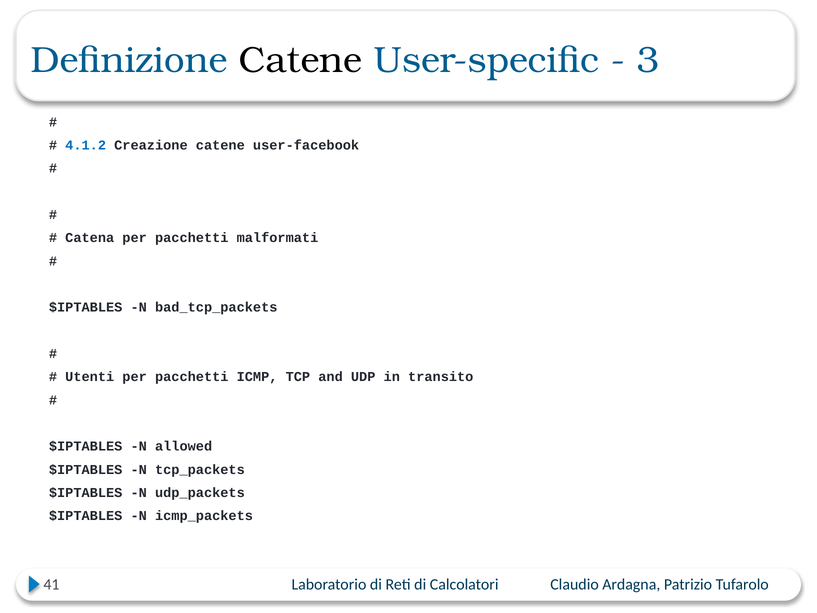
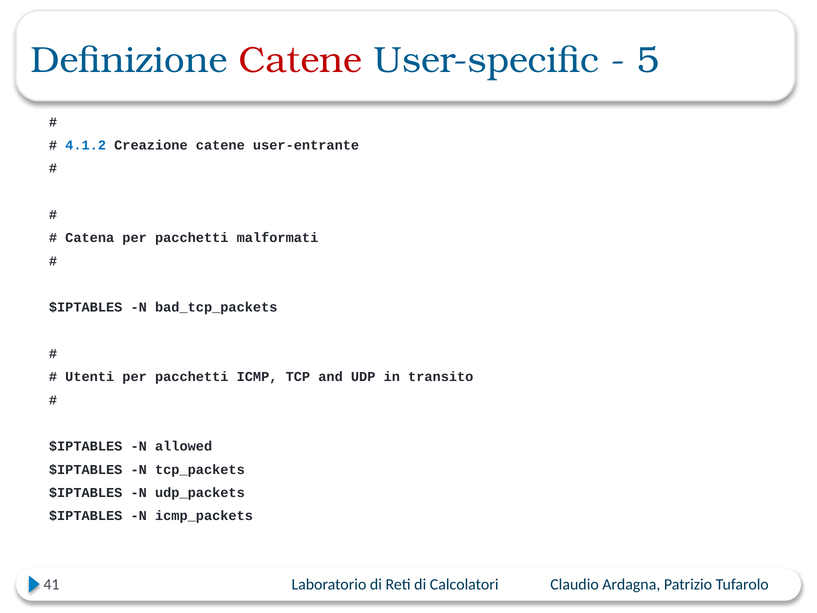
Catene colour: black -> red (301, 60)
3: 3 -> 5 (648, 60)
user-facebook: user-facebook -> user-entrante (306, 145)
